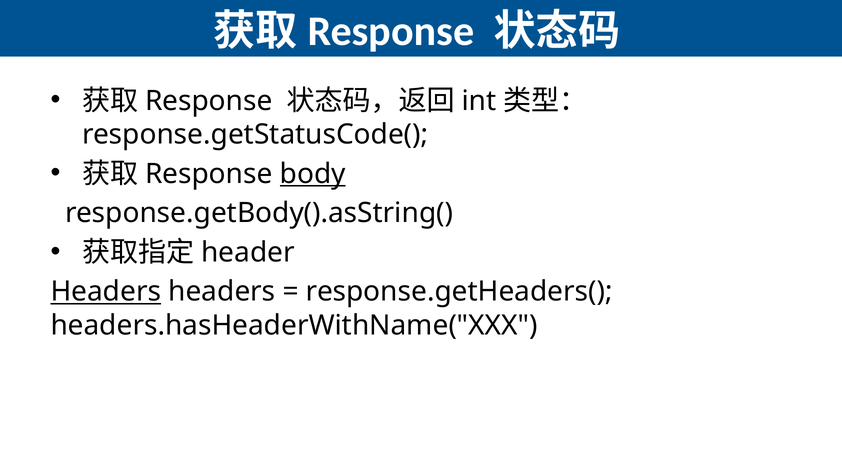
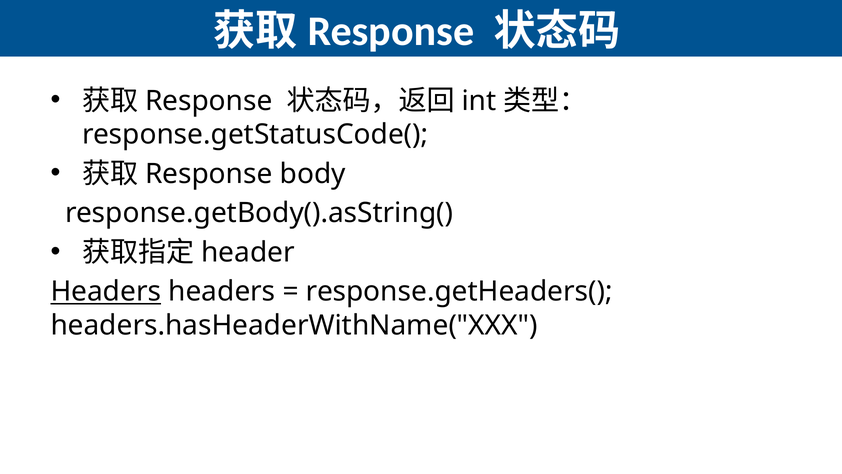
body underline: present -> none (313, 174)
